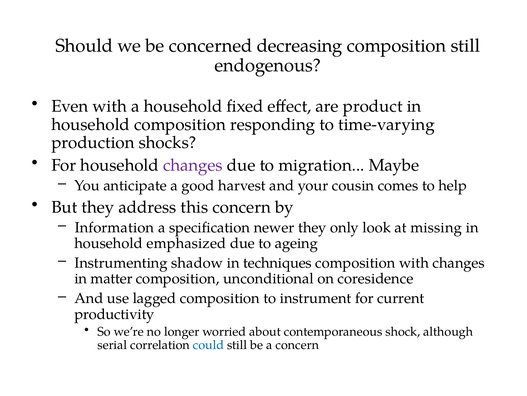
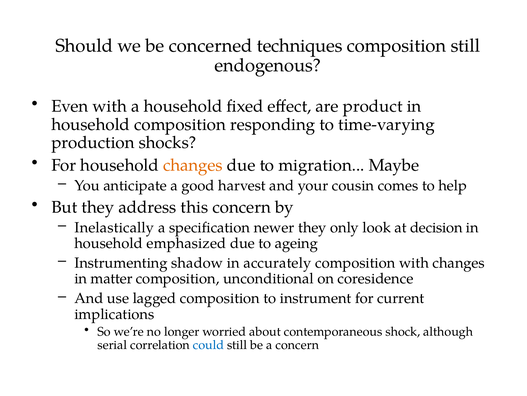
decreasing: decreasing -> techniques (300, 46)
changes colour: purple -> orange (193, 165)
Information: Information -> Inelastically (114, 227)
missing: missing -> decision (436, 227)
techniques: techniques -> accurately (277, 262)
productivity: productivity -> implications (114, 314)
